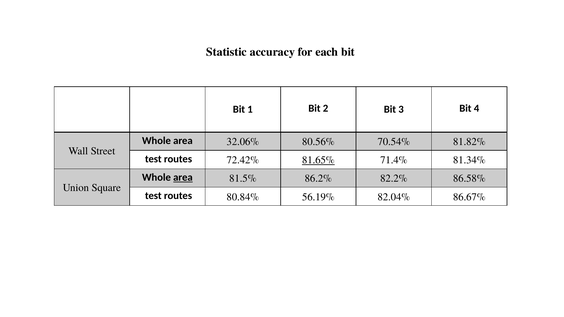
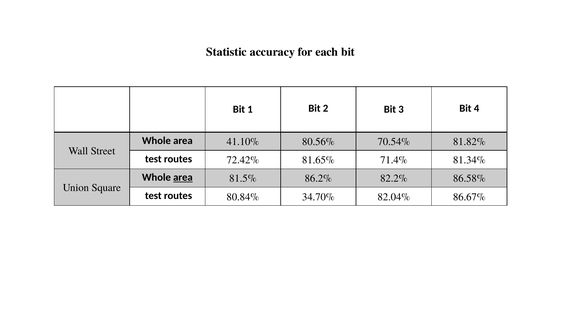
32.06%: 32.06% -> 41.10% (243, 142)
81.65% underline: present -> none (318, 160)
56.19%: 56.19% -> 34.70% (318, 197)
